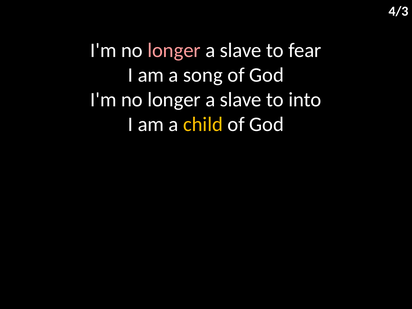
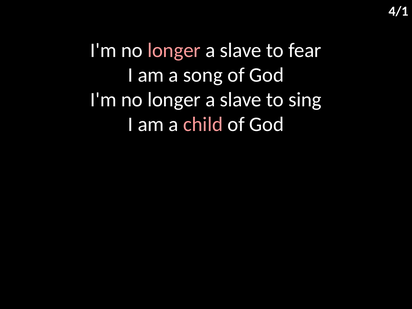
4/3: 4/3 -> 4/1 (398, 11)
into: into -> sing (305, 100)
child colour: yellow -> pink (203, 124)
